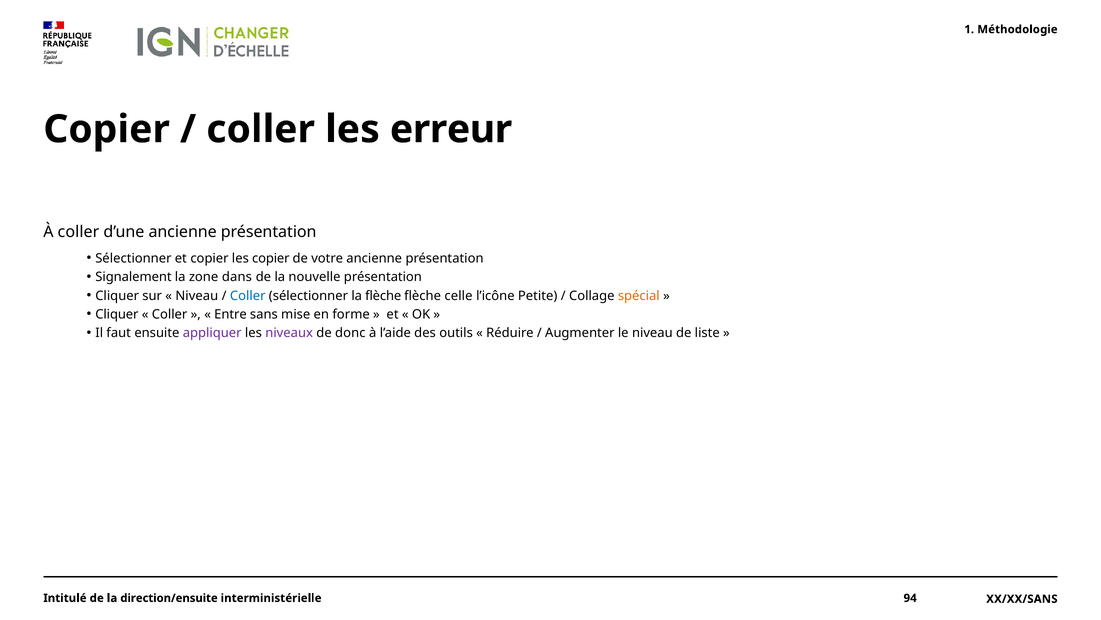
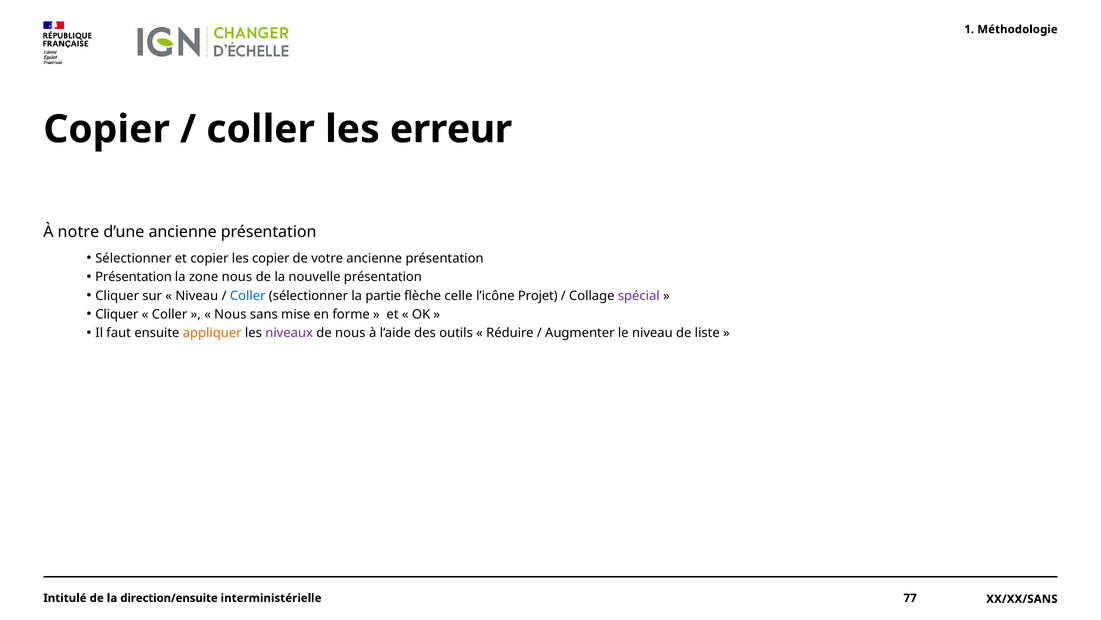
À coller: coller -> notre (78, 232)
Signalement: Signalement -> Présentation (134, 277)
zone dans: dans -> nous (237, 277)
la flèche: flèche -> partie (383, 295)
Petite: Petite -> Projet (538, 295)
spécial colour: orange -> purple (639, 295)
Entre: Entre -> Nous (230, 314)
appliquer colour: purple -> orange (212, 333)
de donc: donc -> nous (350, 333)
94: 94 -> 77 (910, 598)
